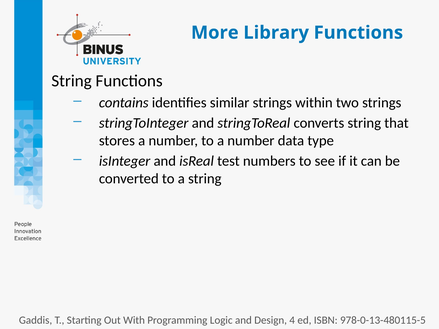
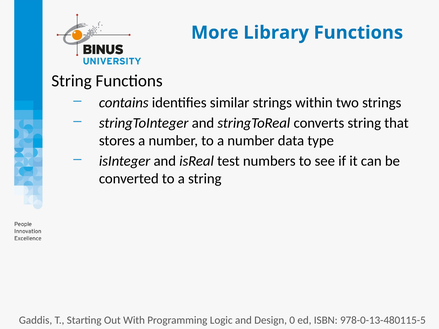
4: 4 -> 0 (292, 320)
